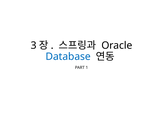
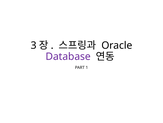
Database colour: blue -> purple (68, 56)
